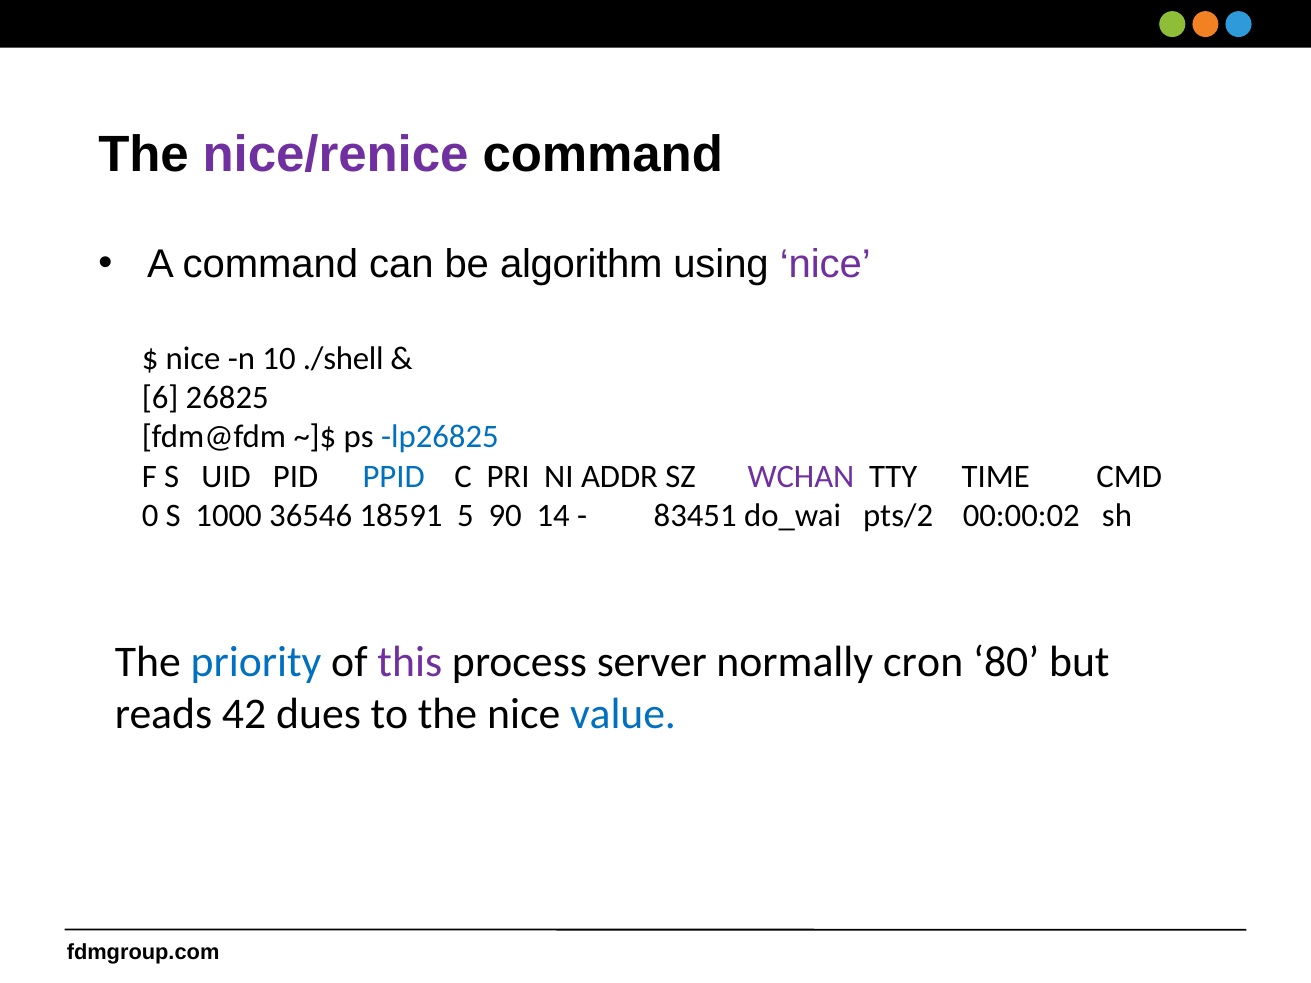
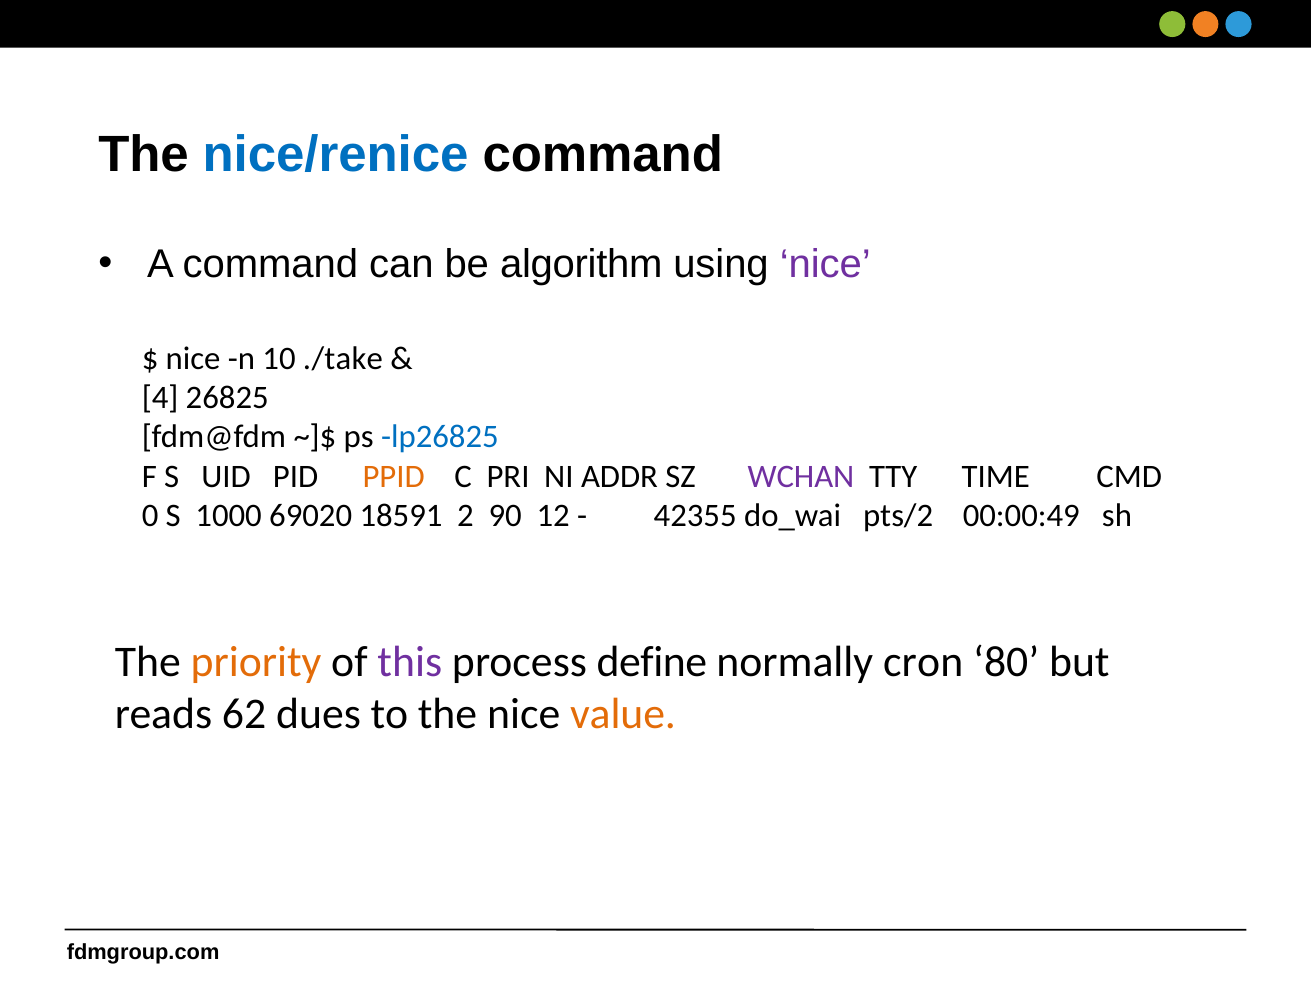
nice/renice colour: purple -> blue (336, 154)
./shell: ./shell -> ./take (343, 358)
6: 6 -> 4 (160, 398)
PPID colour: blue -> orange (394, 476)
36546: 36546 -> 69020 (311, 516)
5: 5 -> 2 (466, 516)
14: 14 -> 12 (553, 516)
83451: 83451 -> 42355 (695, 516)
00:00:02: 00:00:02 -> 00:00:49 (1021, 516)
priority colour: blue -> orange (256, 662)
server: server -> define (652, 662)
42: 42 -> 62 (244, 715)
value colour: blue -> orange (623, 715)
